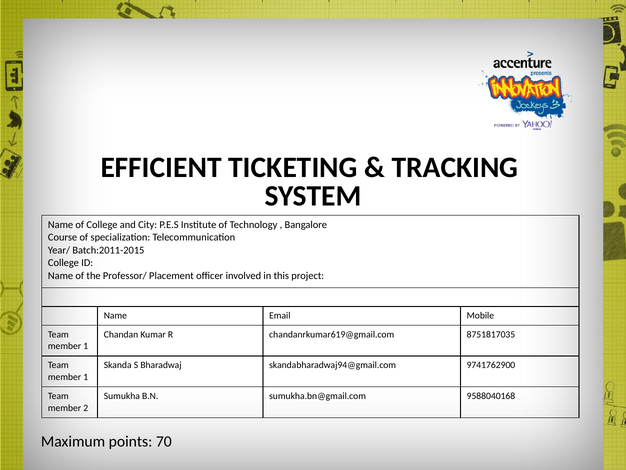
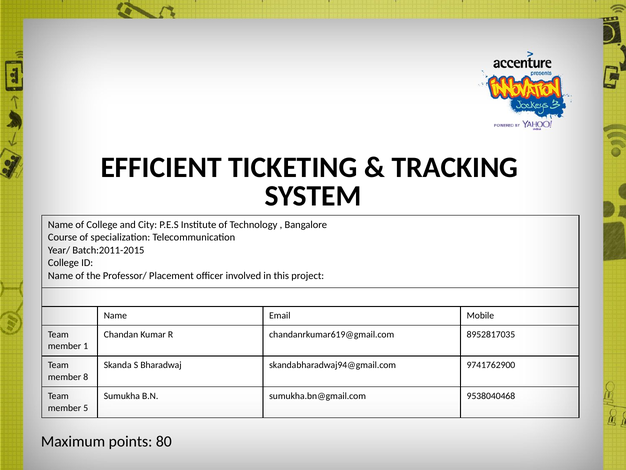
8751817035: 8751817035 -> 8952817035 (491, 334)
1: 1 -> 8 (86, 377)
9588040168: 9588040168 -> 9538040468 (491, 396)
2: 2 -> 5 (86, 407)
70: 70 -> 80 (164, 441)
